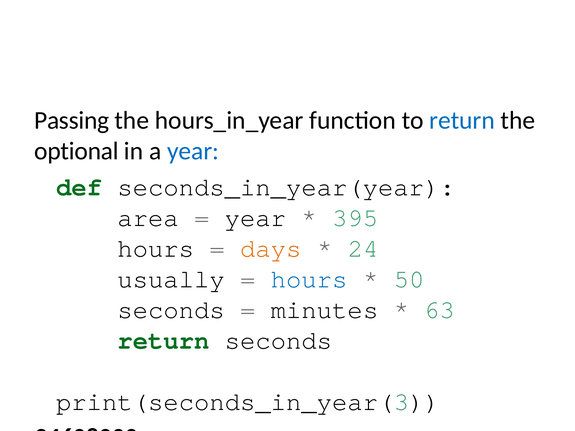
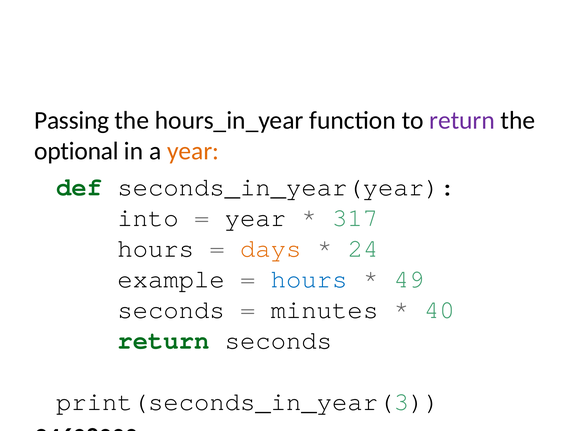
return colour: blue -> purple (462, 121)
year colour: blue -> orange (193, 151)
area: area -> into (148, 218)
395: 395 -> 317 (355, 218)
usually: usually -> example (171, 279)
50: 50 -> 49 (409, 279)
63: 63 -> 40 (440, 310)
